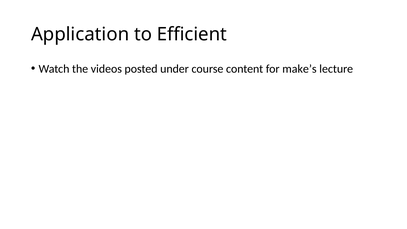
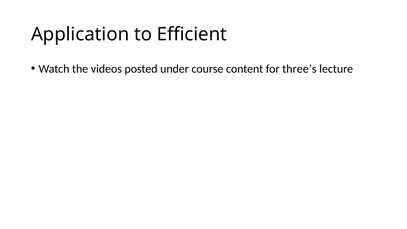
make’s: make’s -> three’s (299, 69)
